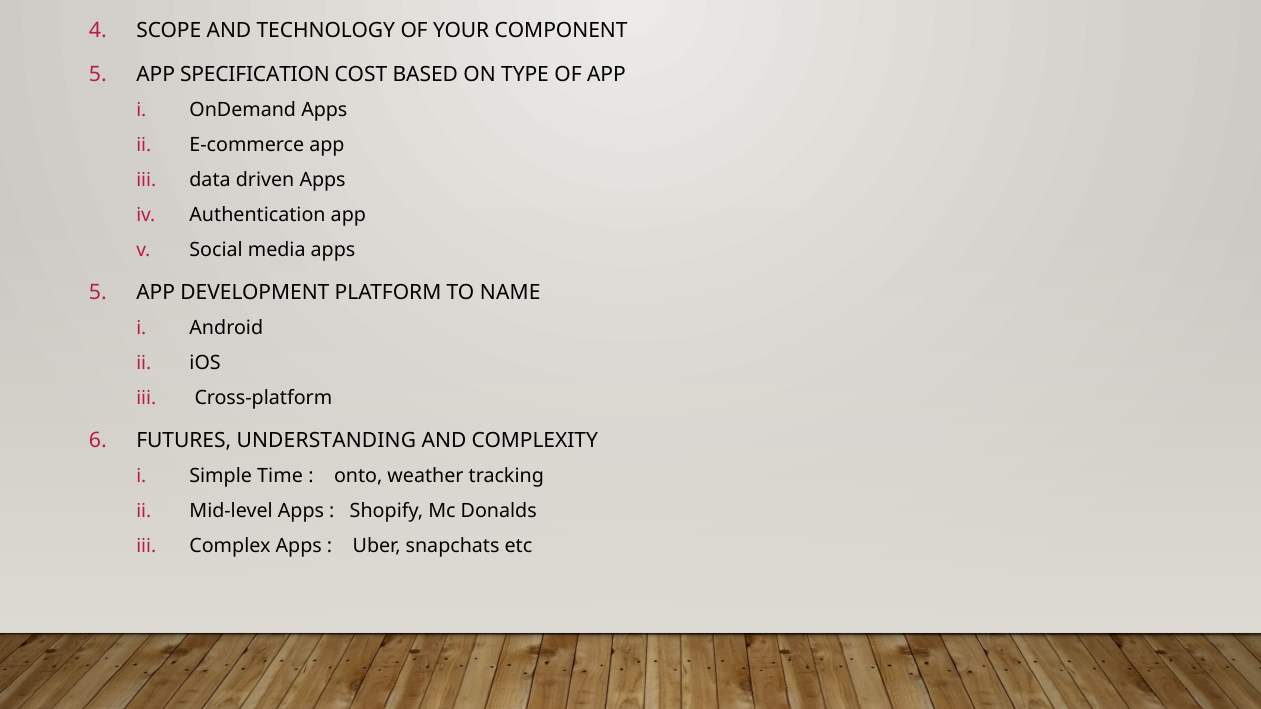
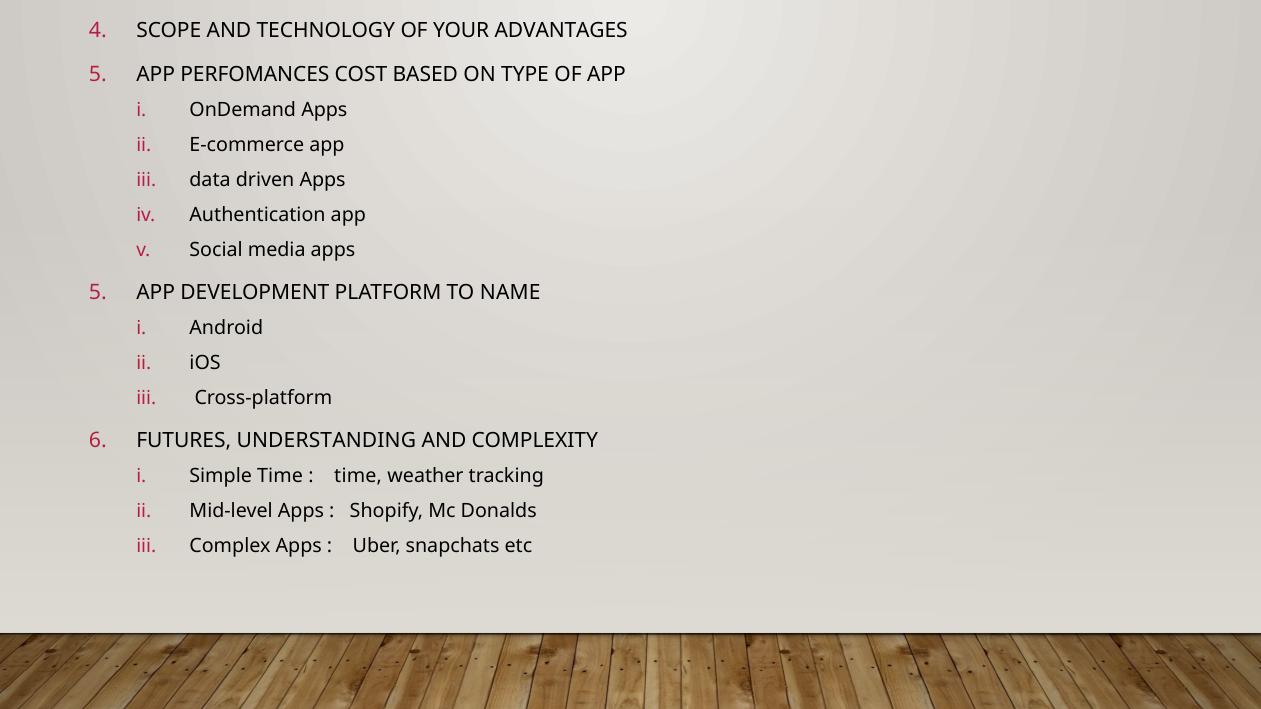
COMPONENT: COMPONENT -> ADVANTAGES (561, 31)
SPECIFICATION: SPECIFICATION -> PERFOMANCES (255, 74)
onto: onto -> time (358, 476)
